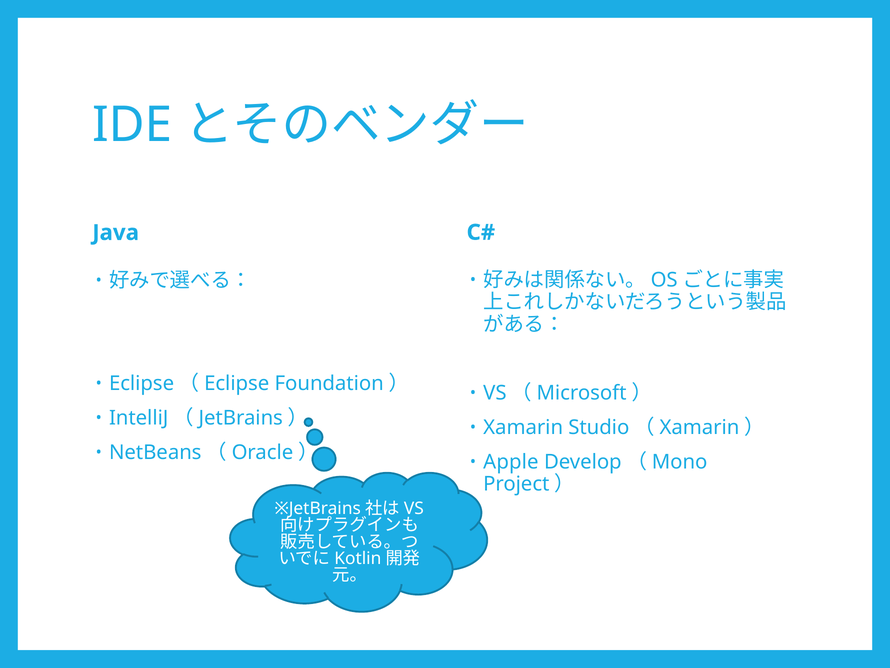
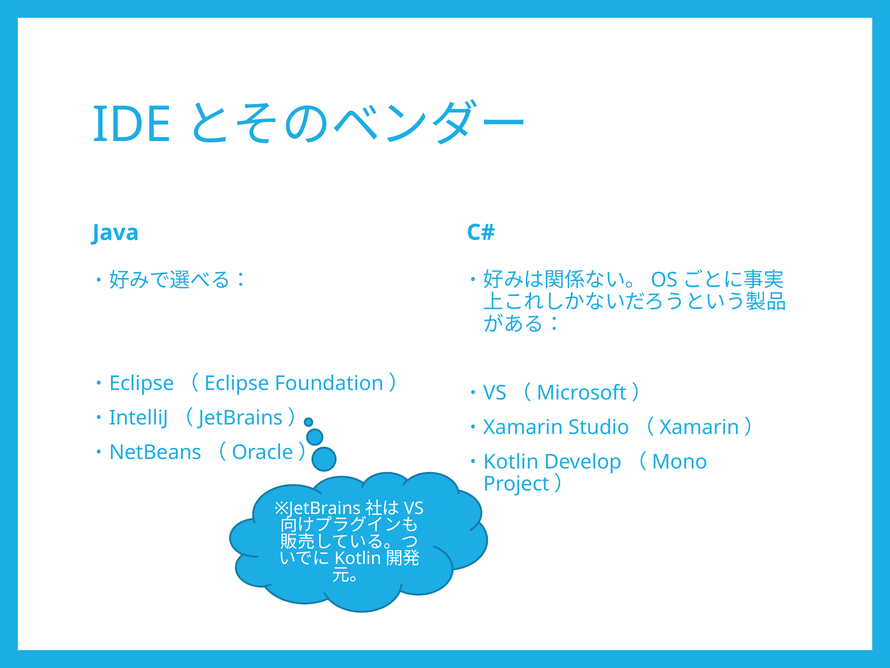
Apple: Apple -> Kotlin (511, 462)
